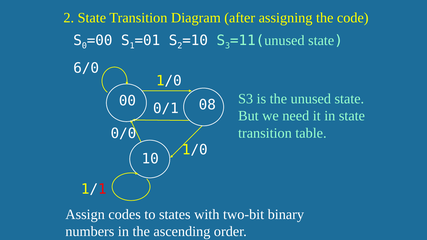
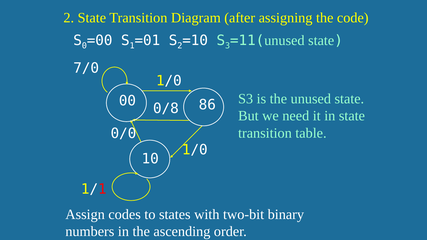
6/0: 6/0 -> 7/0 (86, 68)
08: 08 -> 86 (207, 105)
0/1: 0/1 -> 0/8 (166, 108)
